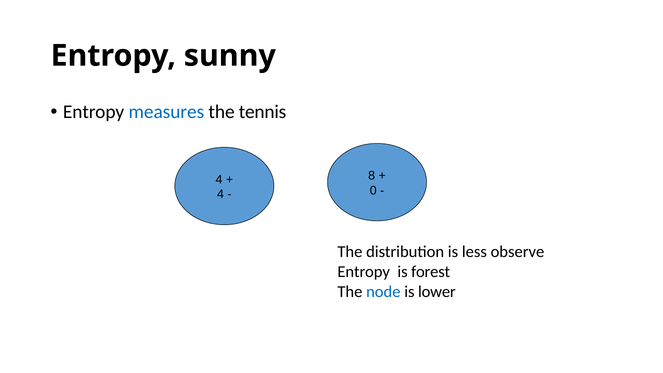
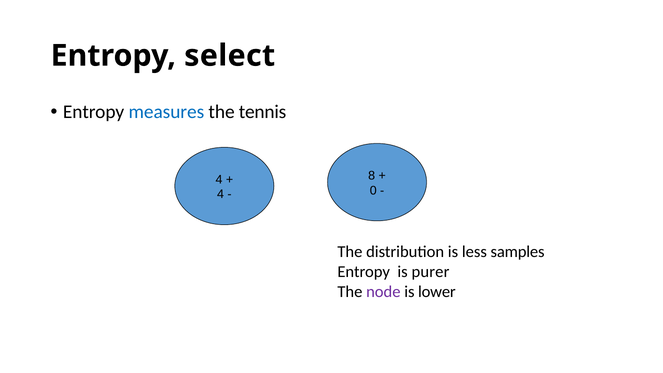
sunny: sunny -> select (230, 56)
observe: observe -> samples (518, 252)
forest: forest -> purer (430, 272)
node colour: blue -> purple (383, 292)
